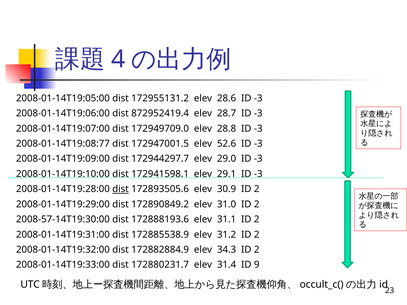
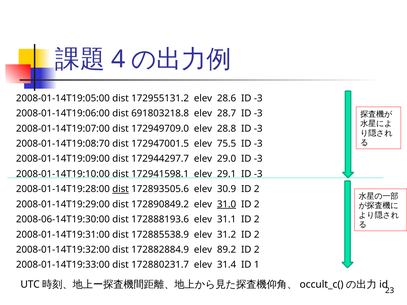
872952419.4: 872952419.4 -> 691803218.8 (160, 113)
2008-01-14T19:08:77: 2008-01-14T19:08:77 -> 2008-01-14T19:08:70 (63, 144)
52.6: 52.6 -> 75.5 (227, 144)
31.0 underline: none -> present (227, 204)
2008-57-14T19:30:00: 2008-57-14T19:30:00 -> 2008-06-14T19:30:00 (63, 220)
34.3: 34.3 -> 89.2 (227, 250)
9: 9 -> 1 (257, 265)
